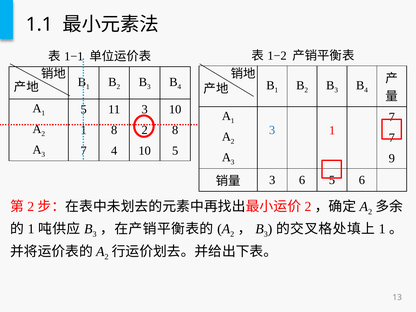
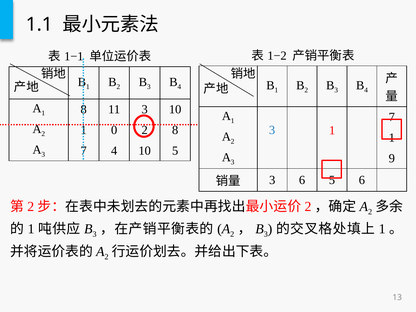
1 5: 5 -> 8 (84, 109)
1 8: 8 -> 0 (114, 130)
7: 7 -> 1 (392, 138)
